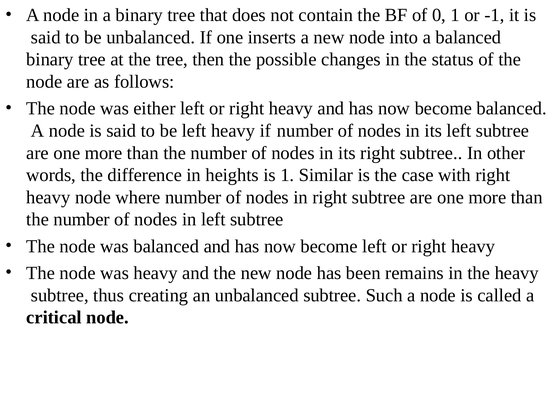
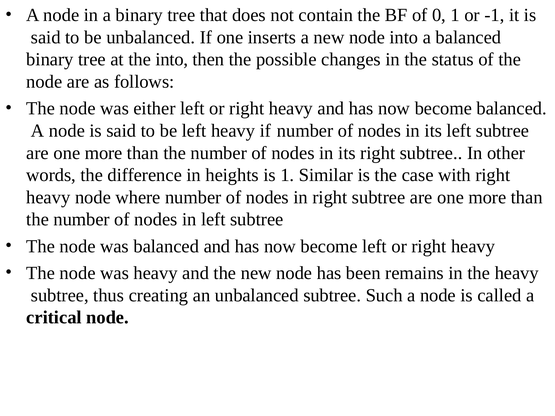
the tree: tree -> into (172, 60)
